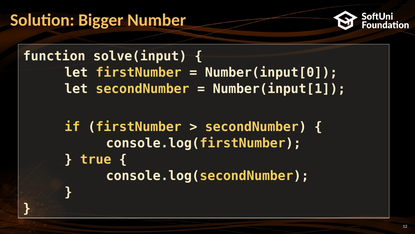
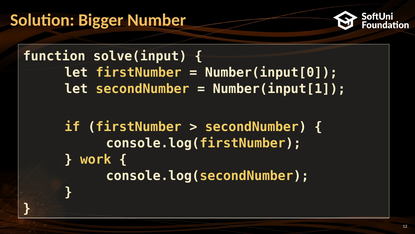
true: true -> work (96, 159)
